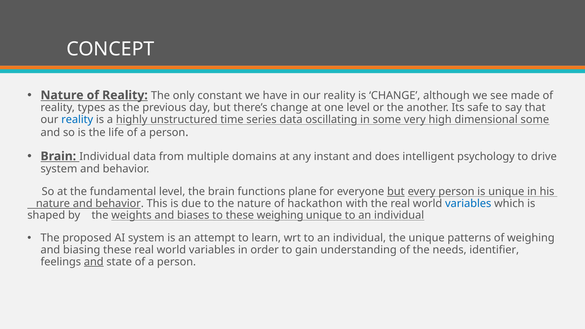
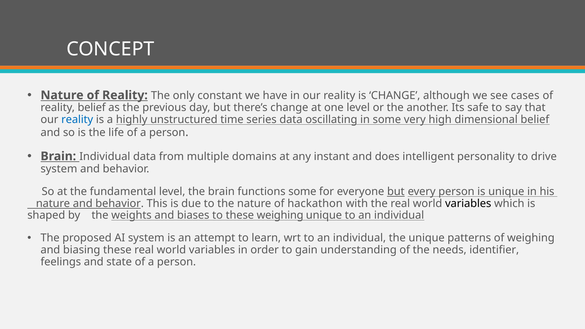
made: made -> cases (525, 96)
reality types: types -> belief (92, 108)
dimensional some: some -> belief (535, 120)
psychology: psychology -> personality (486, 157)
functions plane: plane -> some (302, 192)
variables colour: blue -> black (468, 203)
and underline: present -> none (94, 262)
